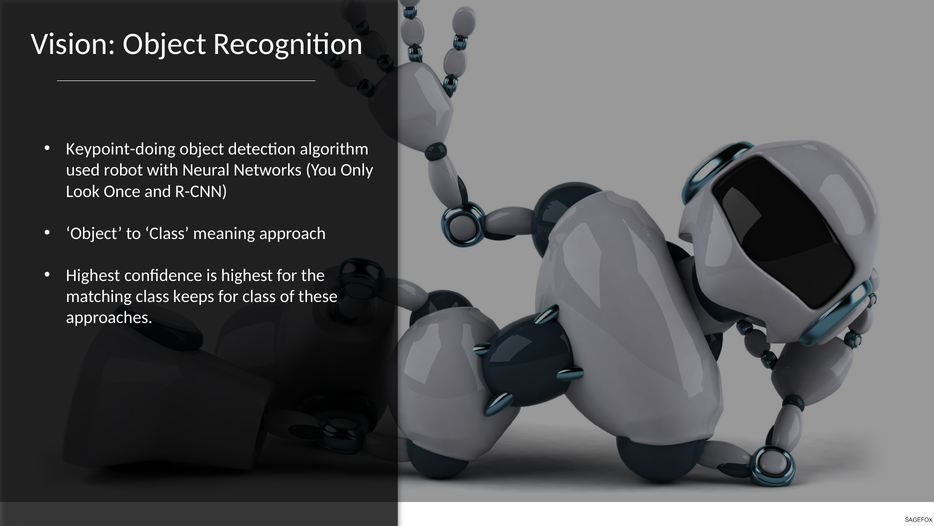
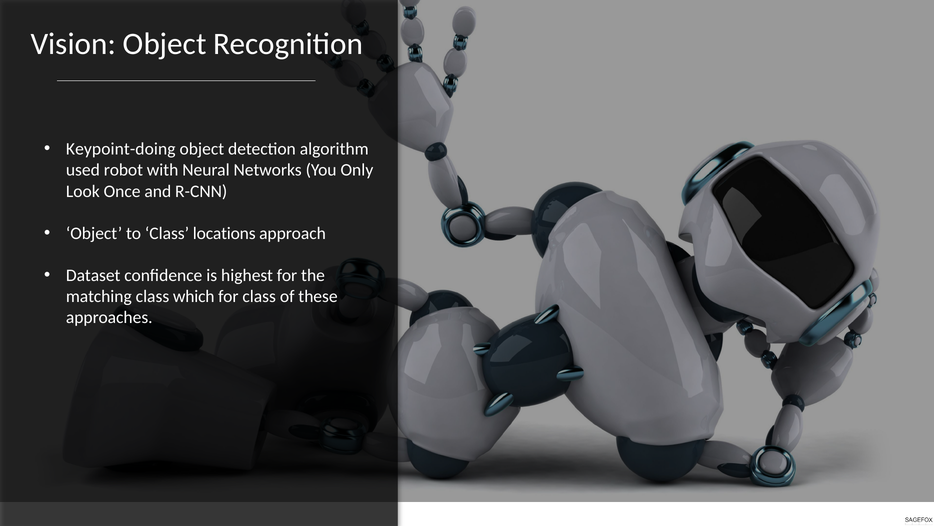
meaning: meaning -> locations (224, 233)
Highest: Highest -> Dataset (93, 275)
keeps: keeps -> which (194, 296)
